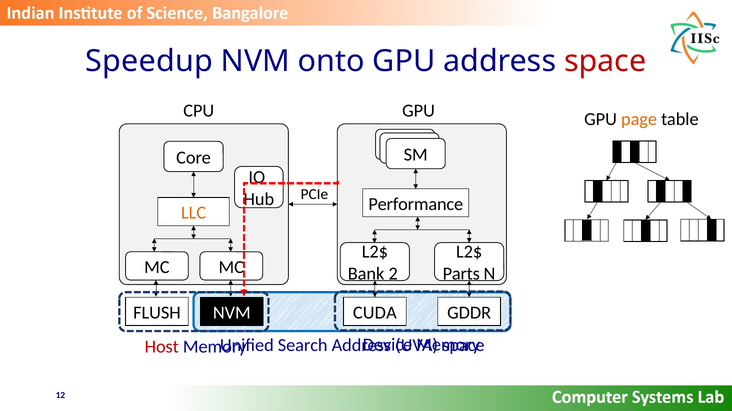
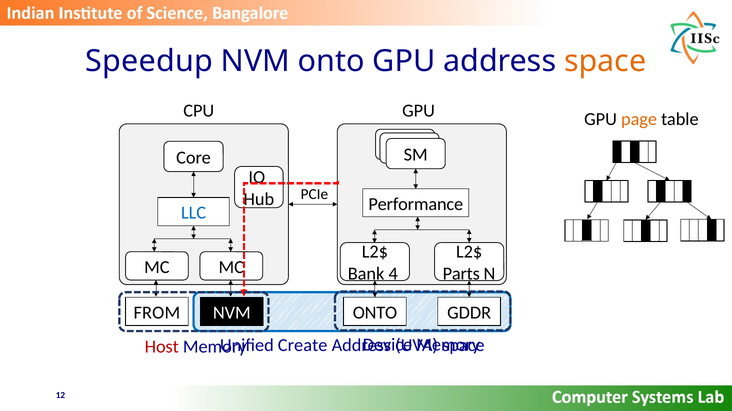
space colour: red -> orange (605, 61)
LLC colour: orange -> blue (194, 213)
2: 2 -> 4 (393, 274)
FLUSH: FLUSH -> FROM (157, 313)
CUDA: CUDA -> ONTO (375, 313)
Search: Search -> Create (303, 346)
